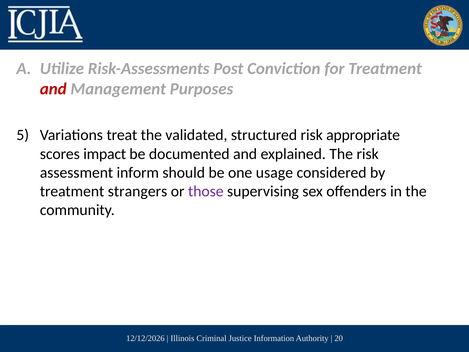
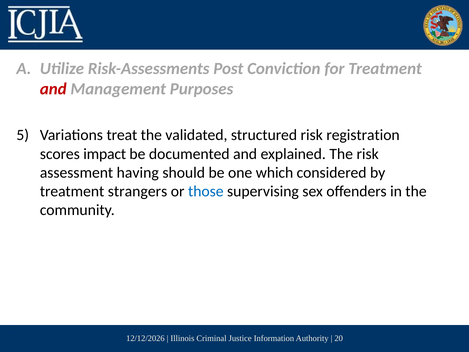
appropriate: appropriate -> registration (363, 135)
inform: inform -> having (138, 172)
usage: usage -> which (275, 172)
those colour: purple -> blue (206, 191)
